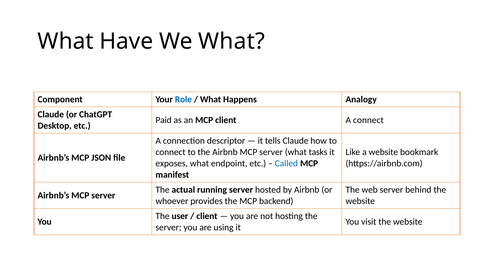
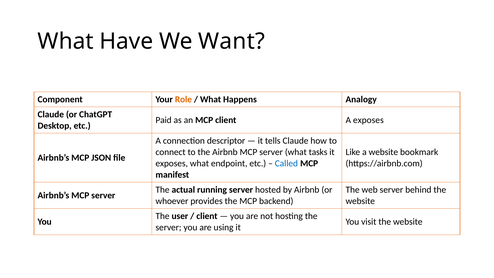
We What: What -> Want (232, 41)
Role colour: blue -> orange (183, 99)
A connect: connect -> exposes (368, 120)
